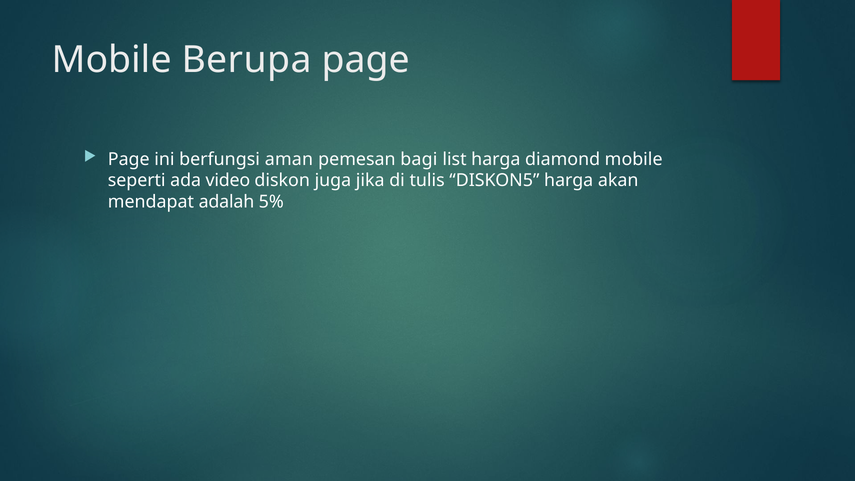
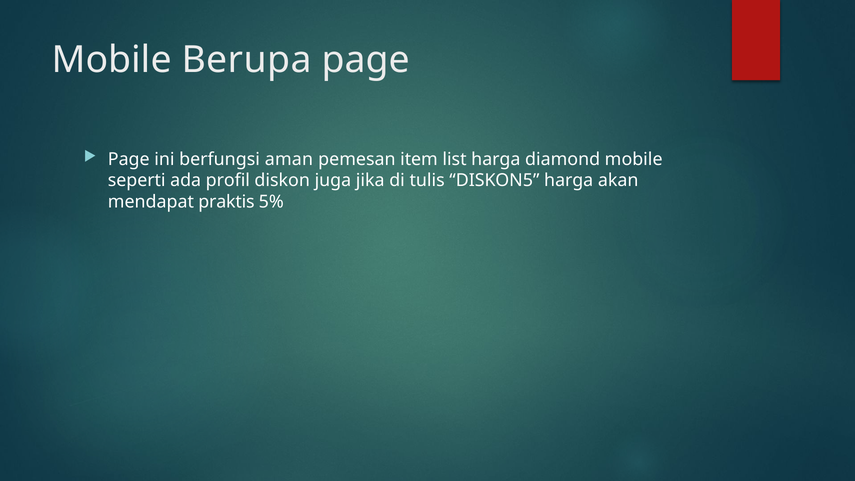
bagi: bagi -> item (419, 159)
video: video -> profil (228, 181)
adalah: adalah -> praktis (226, 202)
